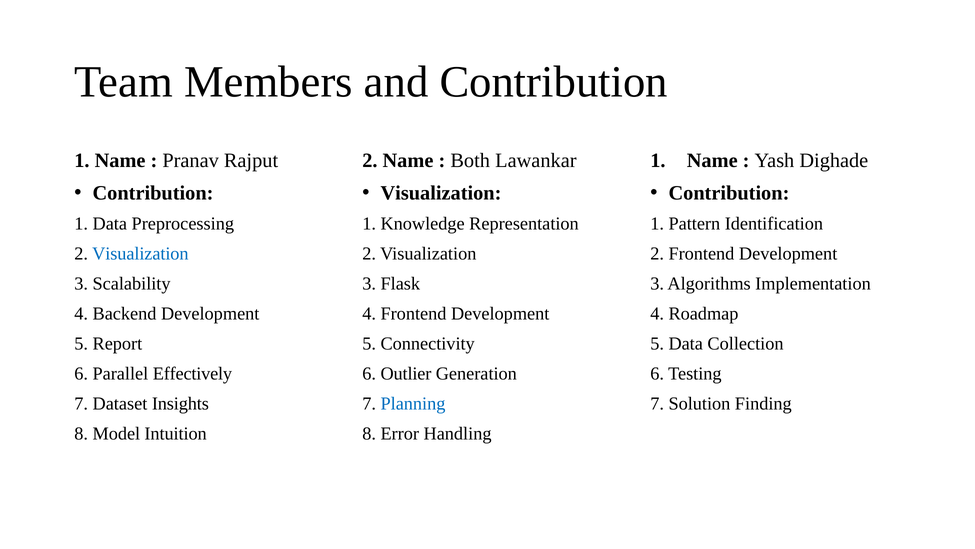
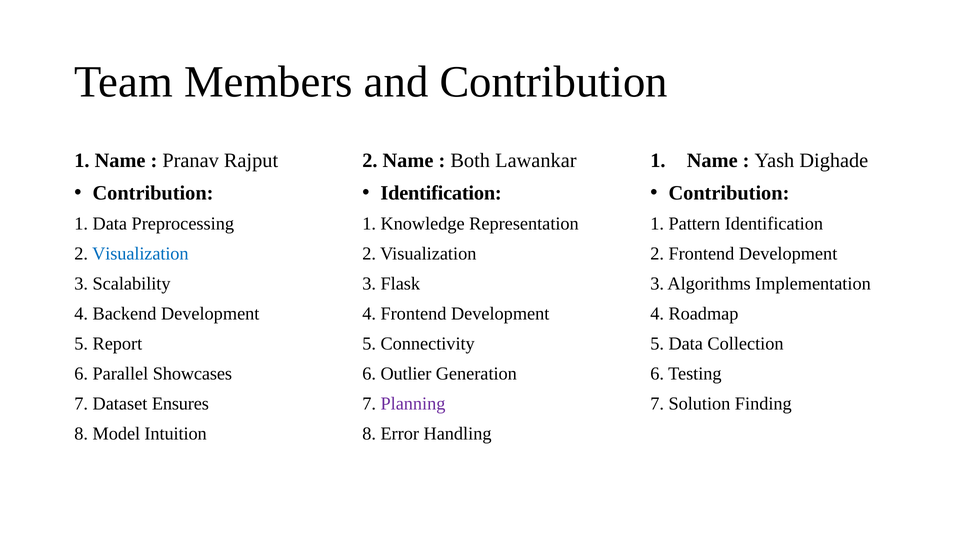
Visualization: Visualization -> Identification (441, 193)
Effectively: Effectively -> Showcases (192, 373)
Insights: Insights -> Ensures (180, 403)
Planning colour: blue -> purple (413, 403)
